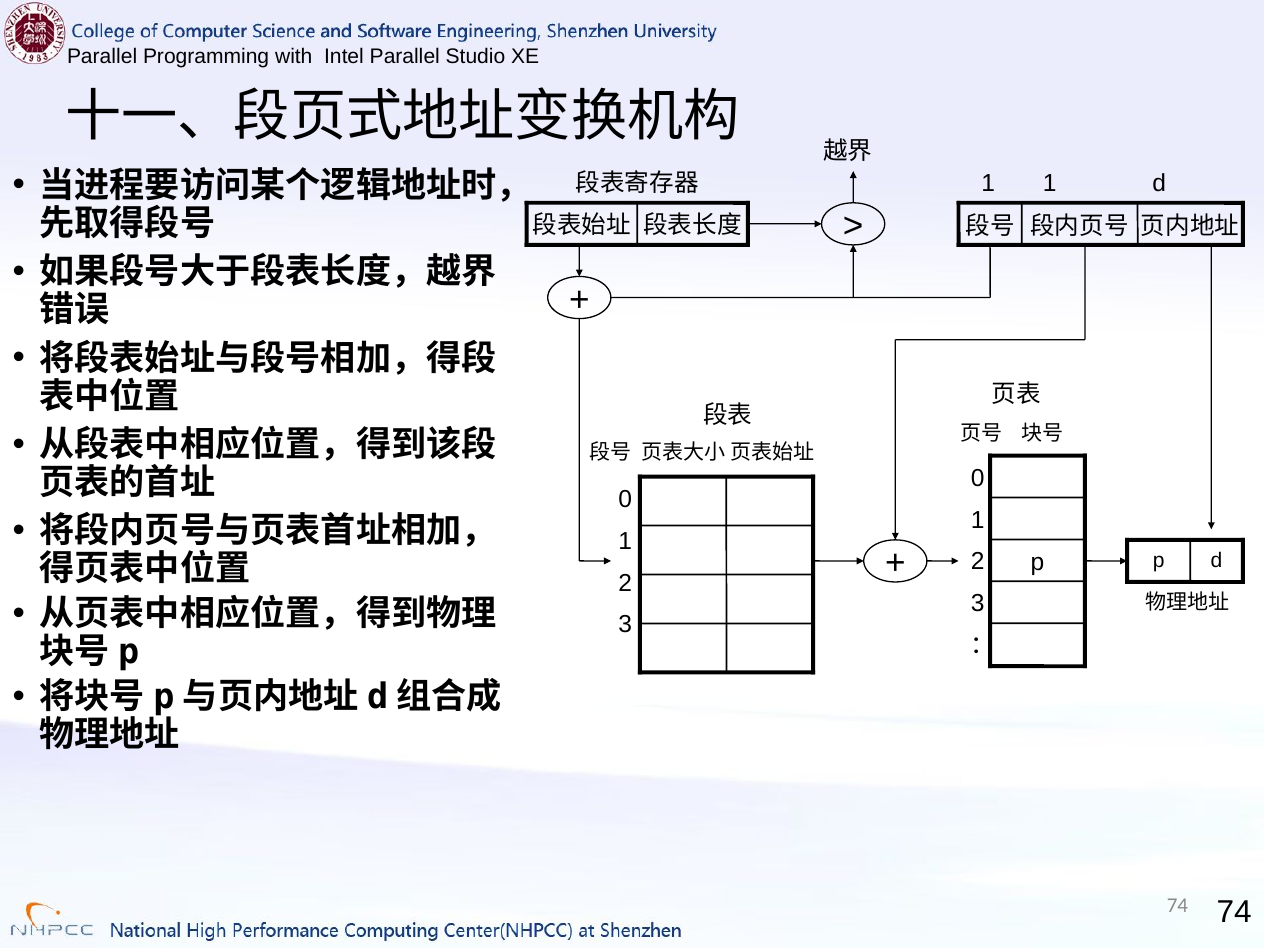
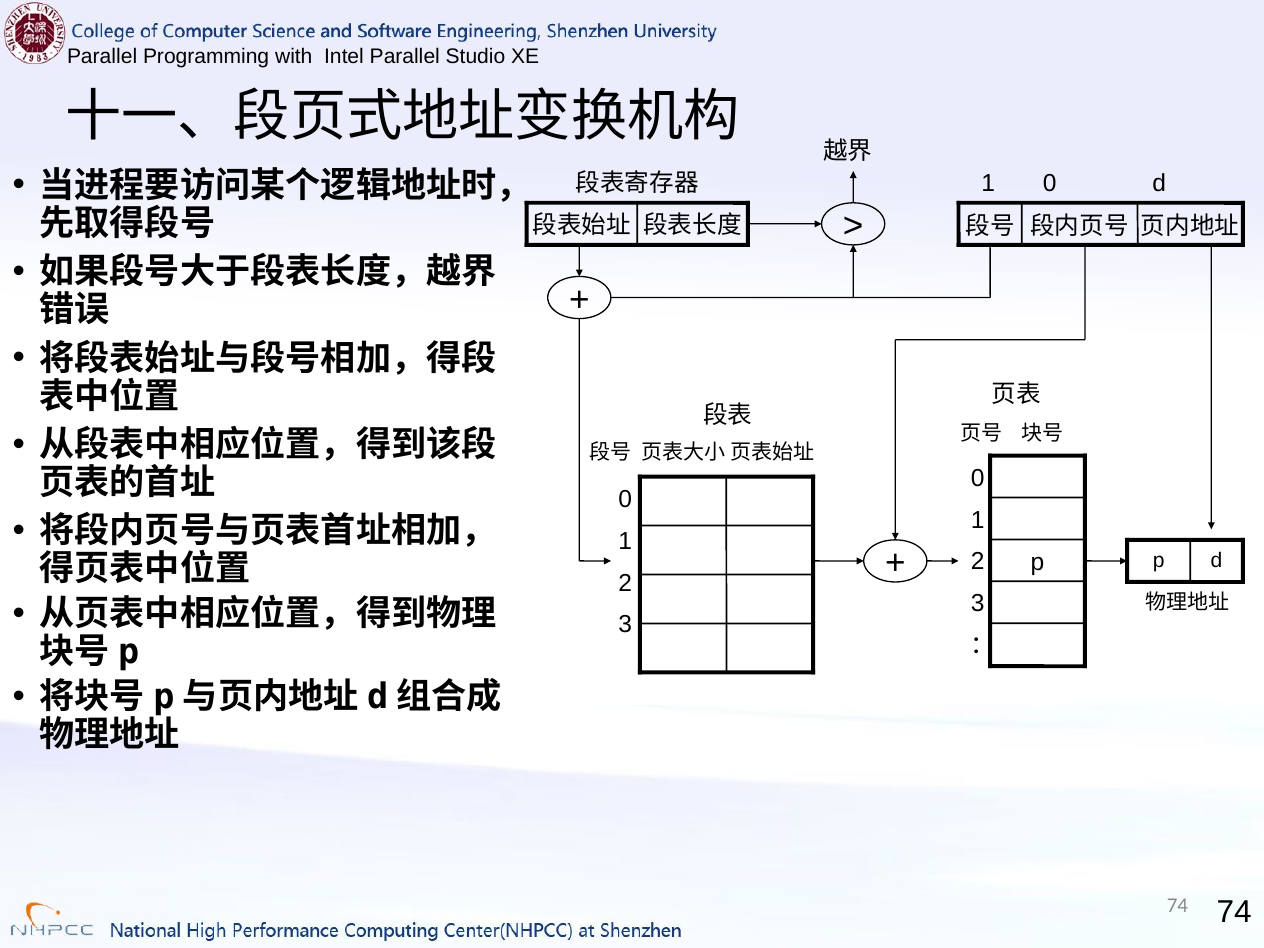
1 1: 1 -> 0 (1050, 183)
